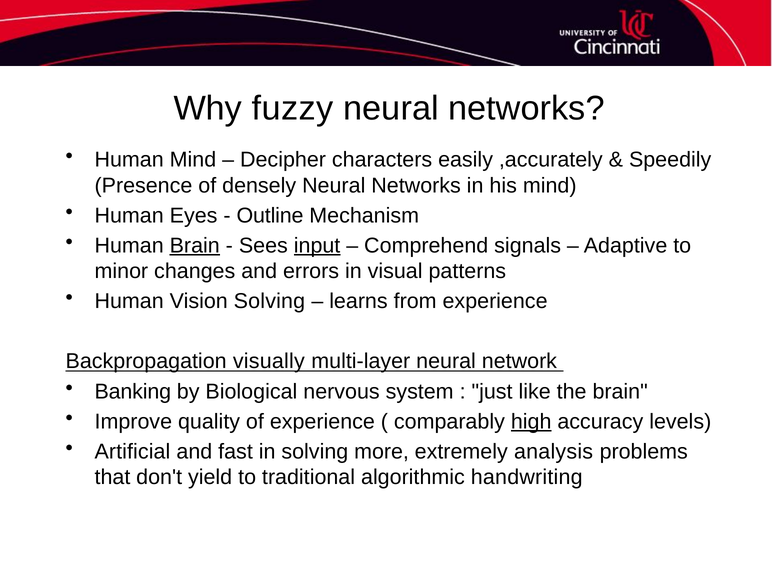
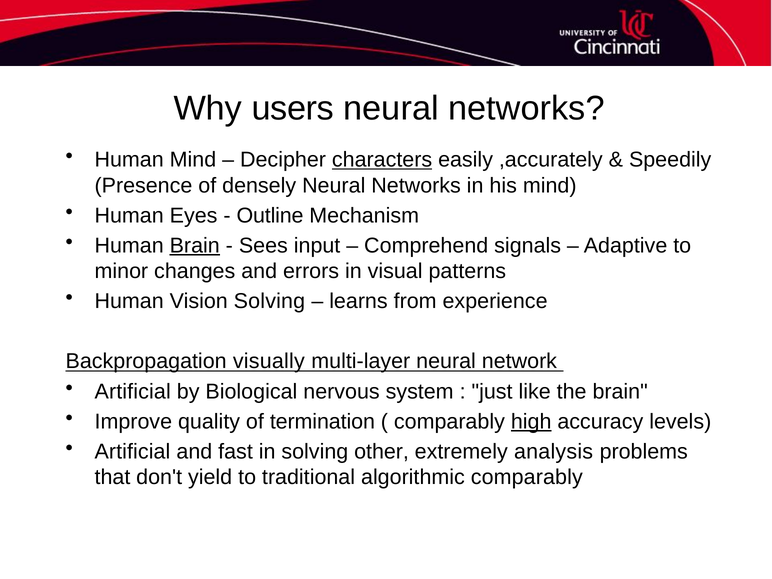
fuzzy: fuzzy -> users (293, 109)
characters underline: none -> present (382, 160)
input underline: present -> none (317, 246)
Banking: Banking -> Artificial (133, 391)
of experience: experience -> termination (322, 421)
more: more -> other (382, 451)
algorithmic handwriting: handwriting -> comparably (527, 477)
